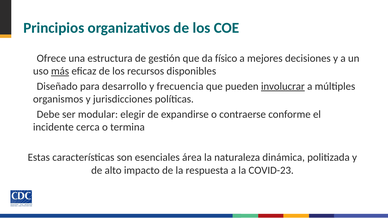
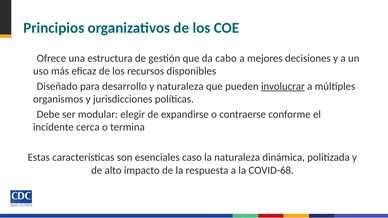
físico: físico -> cabo (226, 58)
más underline: present -> none (60, 71)
y frecuencia: frecuencia -> naturaleza (180, 86)
área: área -> caso (192, 158)
COVID-23: COVID-23 -> COVID-68 (271, 170)
